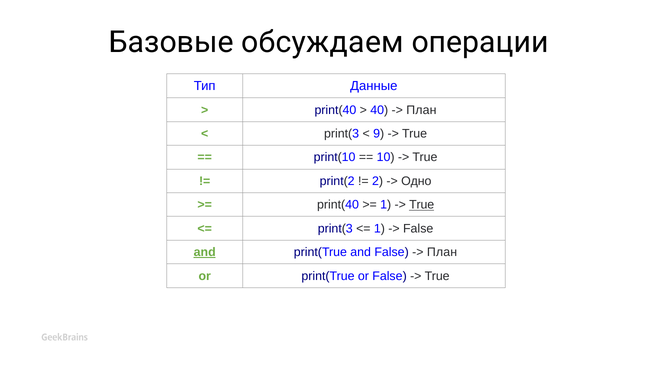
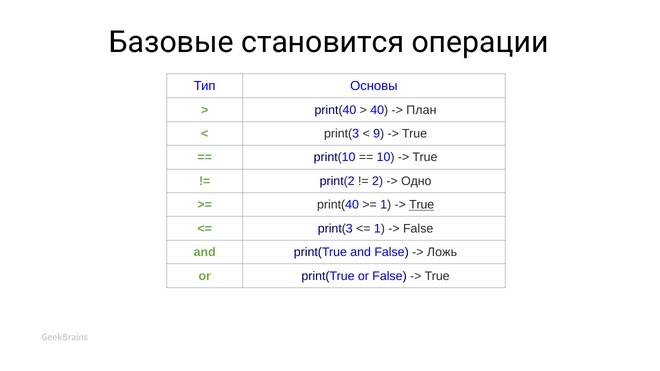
обсуждаем: обсуждаем -> становится (323, 43)
Данные: Данные -> Основы (374, 86)
and underline: present -> none (205, 252)
План: План -> Ложь (442, 252)
